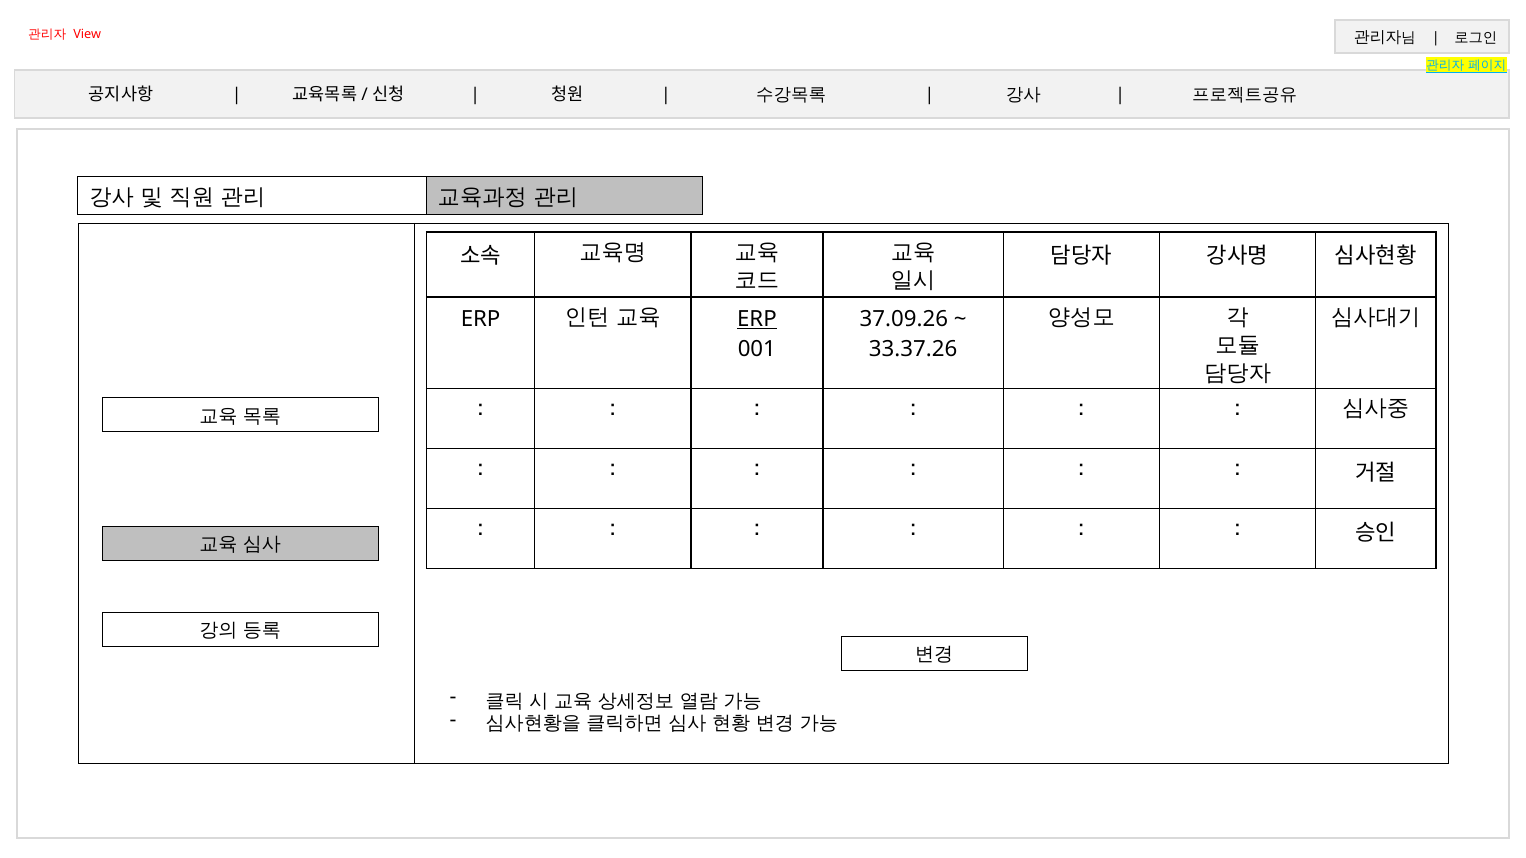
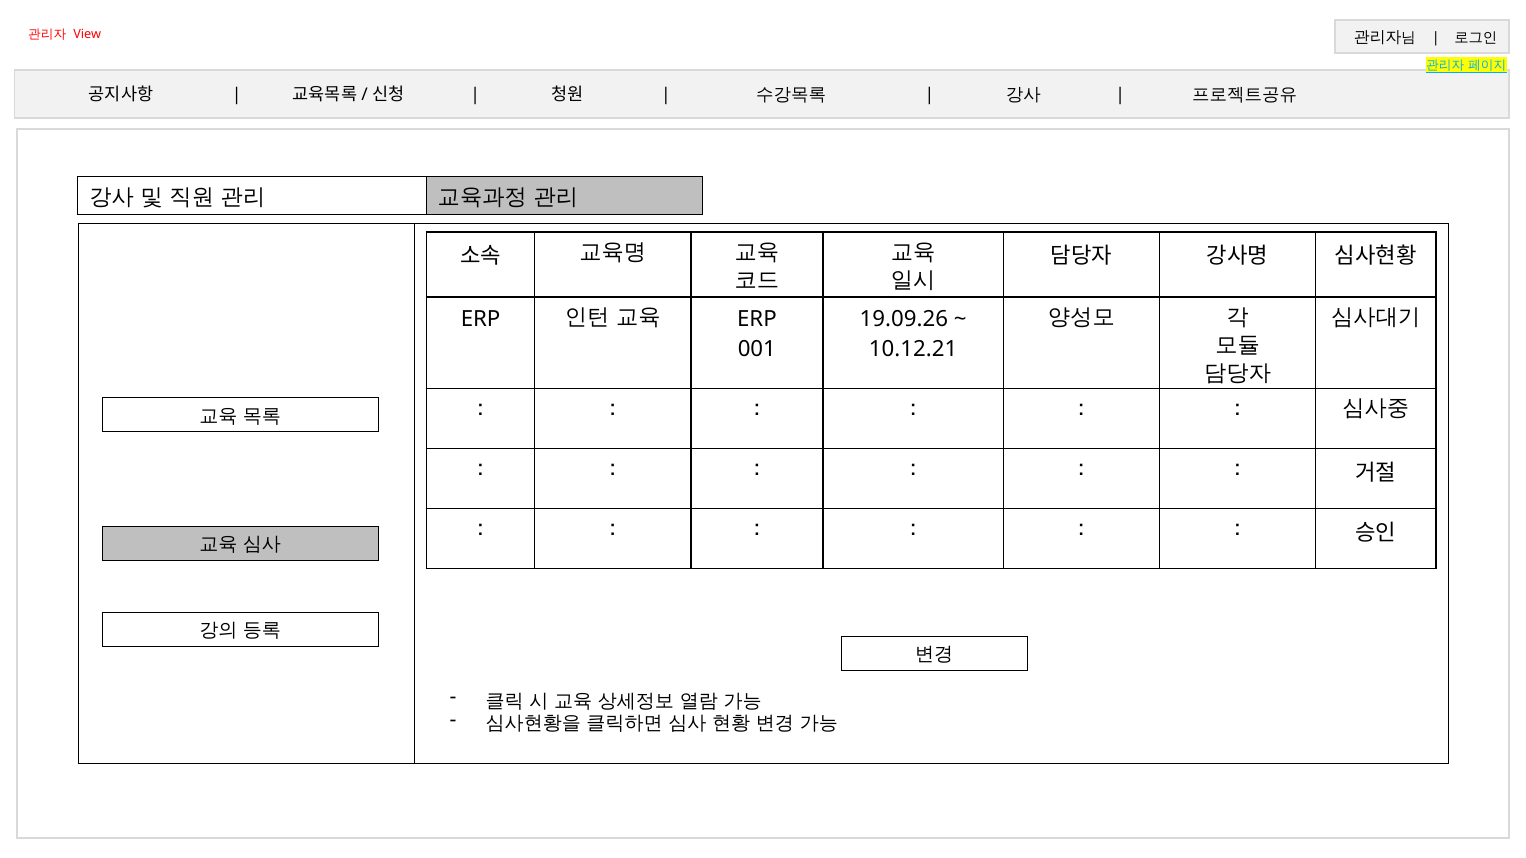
ERP underline: present -> none (757, 319)
37.09.26: 37.09.26 -> 19.09.26 (904, 319)
33.37.26: 33.37.26 -> 10.12.21 (913, 350)
